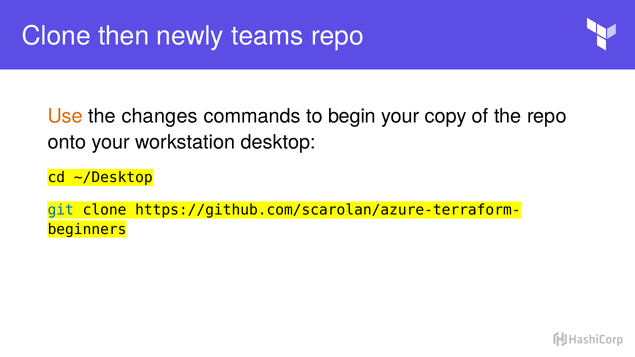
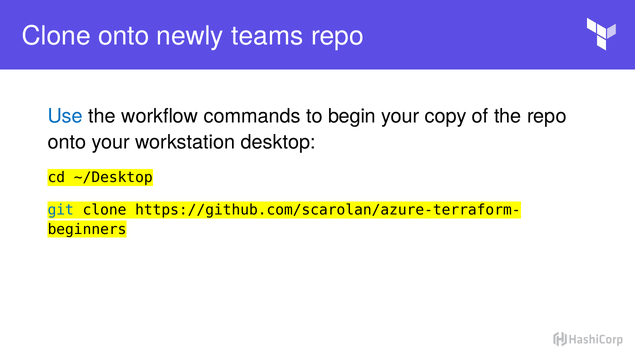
Clone then: then -> onto (124, 36)
Use colour: orange -> blue (65, 116)
changes: changes -> workflow (160, 116)
